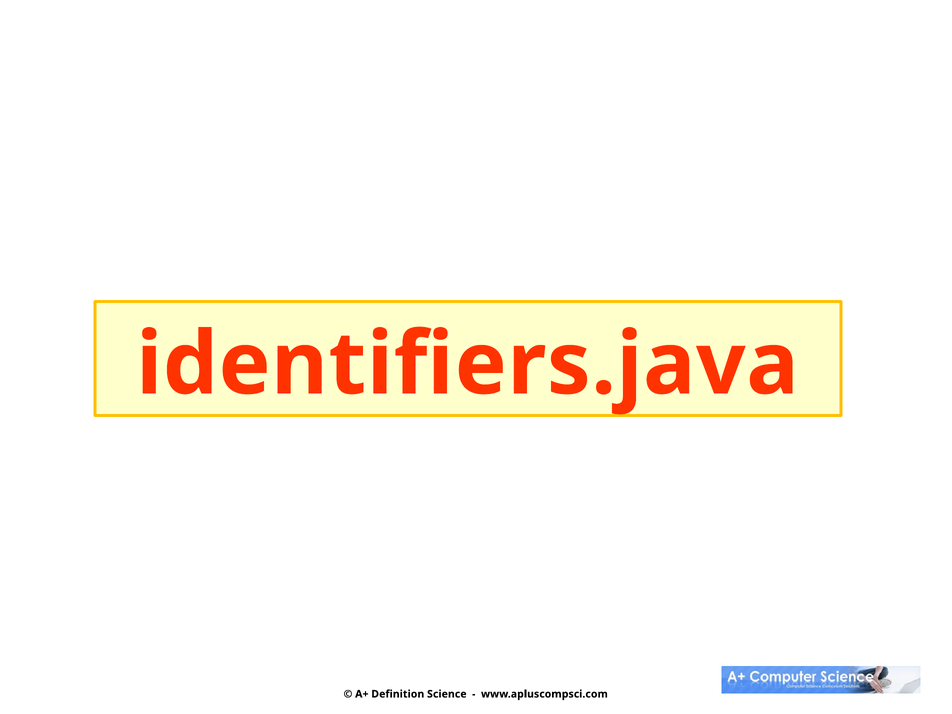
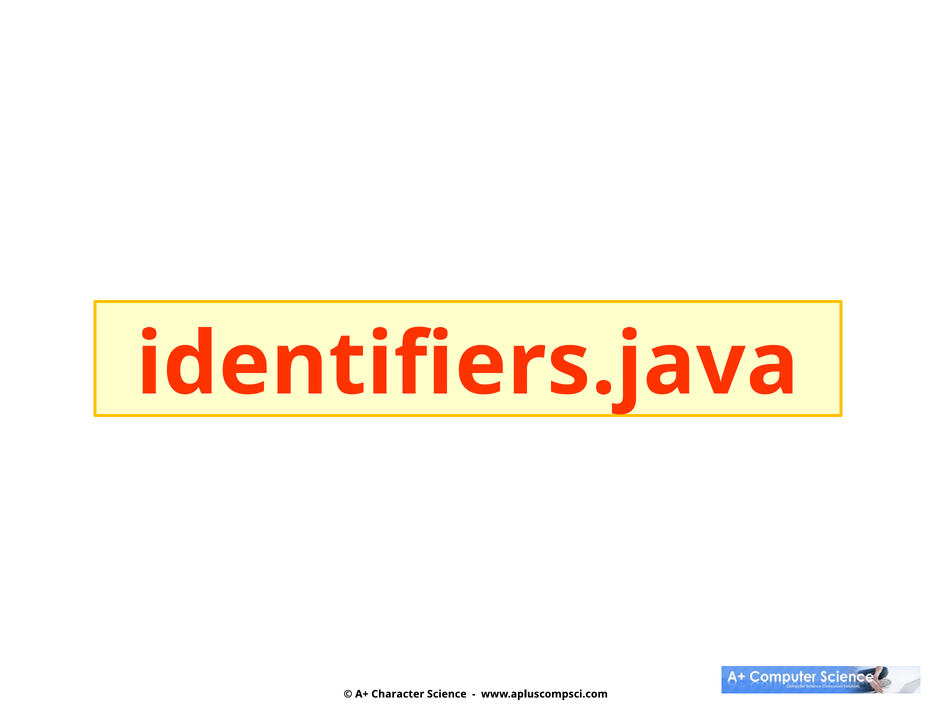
Definition: Definition -> Character (398, 694)
